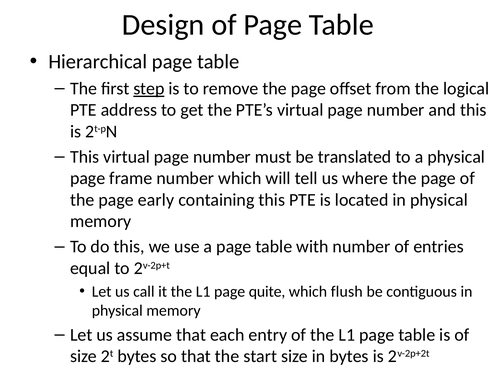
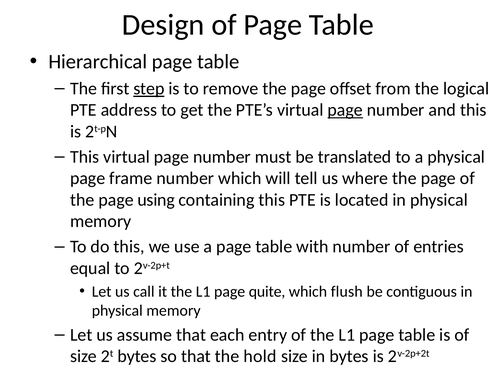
page underline: none -> present (345, 110)
early: early -> using (156, 200)
start: start -> hold (260, 356)
